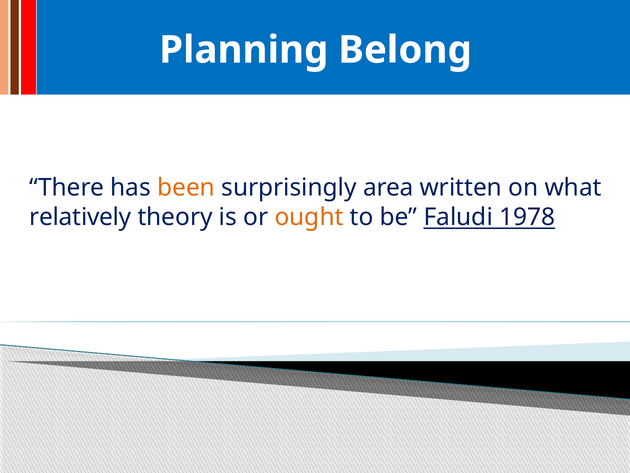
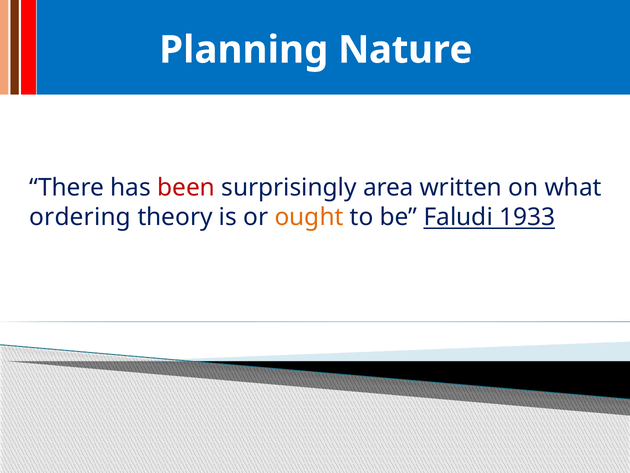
Belong: Belong -> Nature (405, 50)
been colour: orange -> red (186, 187)
relatively: relatively -> ordering (80, 217)
1978: 1978 -> 1933 (527, 217)
